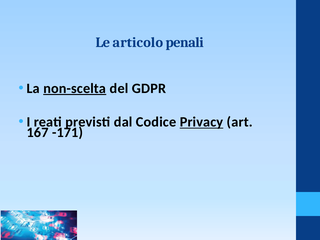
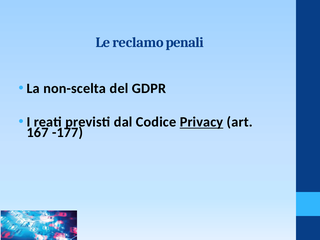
articolo: articolo -> reclamo (138, 42)
non-scelta underline: present -> none (75, 88)
-171: -171 -> -177 (68, 132)
